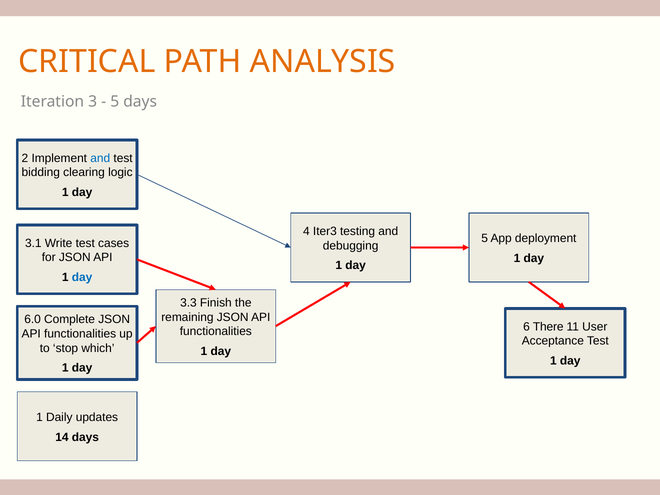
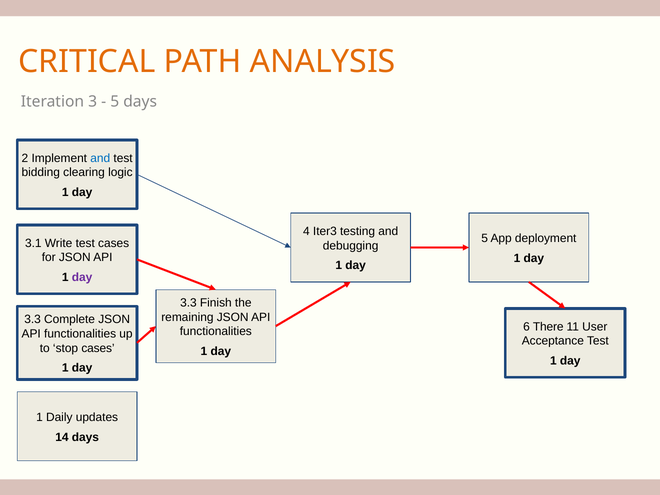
day colour: blue -> purple (82, 277)
6.0: 6.0 -> 3.3 (33, 319)
stop which: which -> cases (98, 348)
